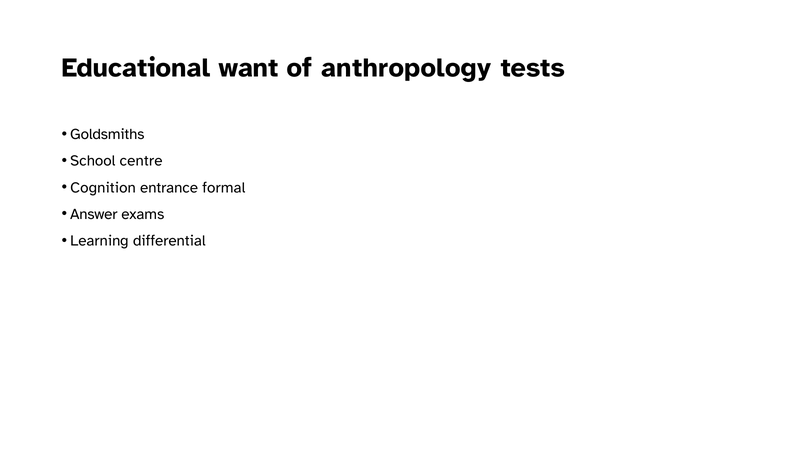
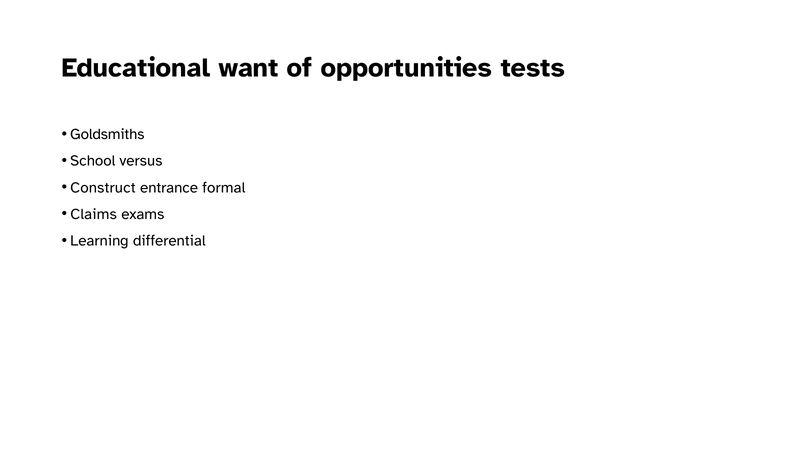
anthropology: anthropology -> opportunities (406, 68)
centre: centre -> versus (141, 161)
Cognition: Cognition -> Construct (103, 188)
Answer: Answer -> Claims (94, 214)
